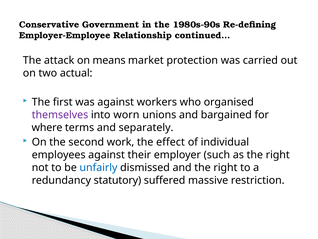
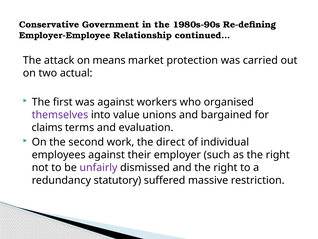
worn: worn -> value (126, 115)
where: where -> claims (47, 127)
separately: separately -> evaluation (146, 127)
effect: effect -> direct (171, 142)
unfairly colour: blue -> purple (98, 167)
